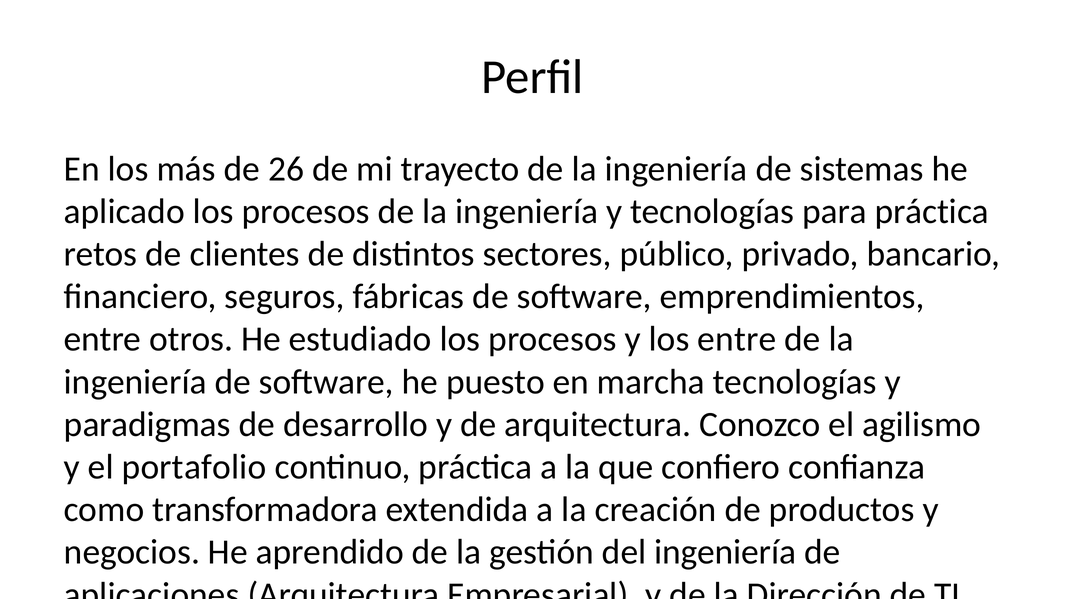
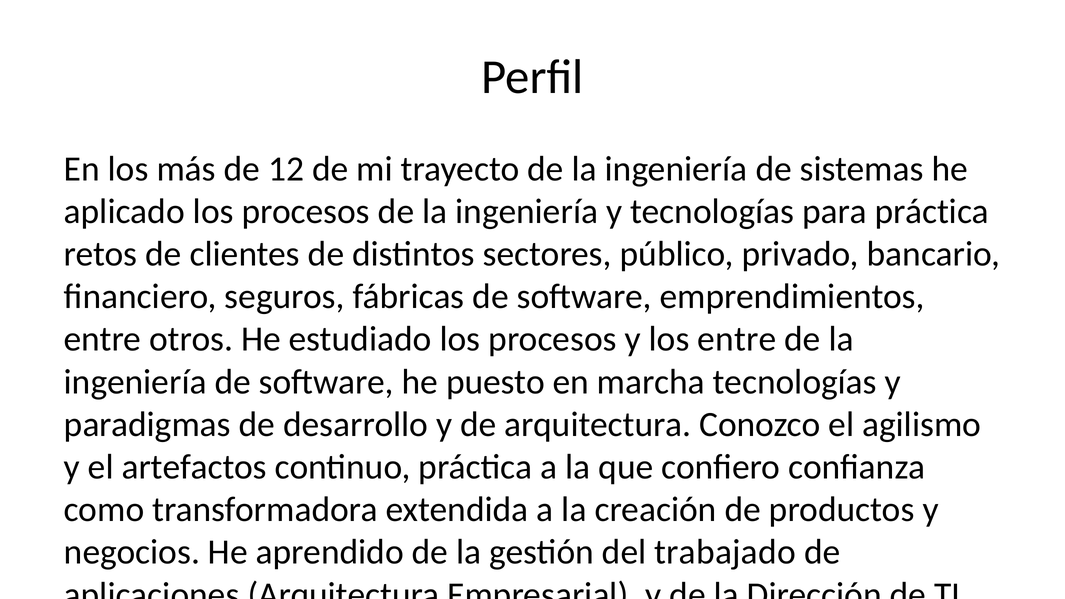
26: 26 -> 12 (286, 169)
portafolio: portafolio -> artefactos (194, 467)
del ingeniería: ingeniería -> trabajado (725, 552)
